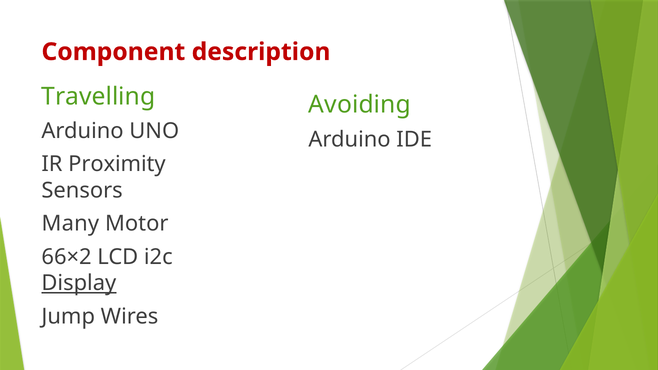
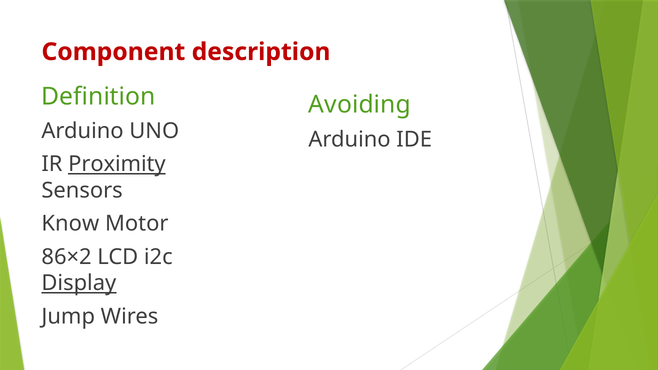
Travelling: Travelling -> Definition (98, 96)
Proximity underline: none -> present (117, 164)
Many: Many -> Know (70, 224)
66×2: 66×2 -> 86×2 (67, 257)
